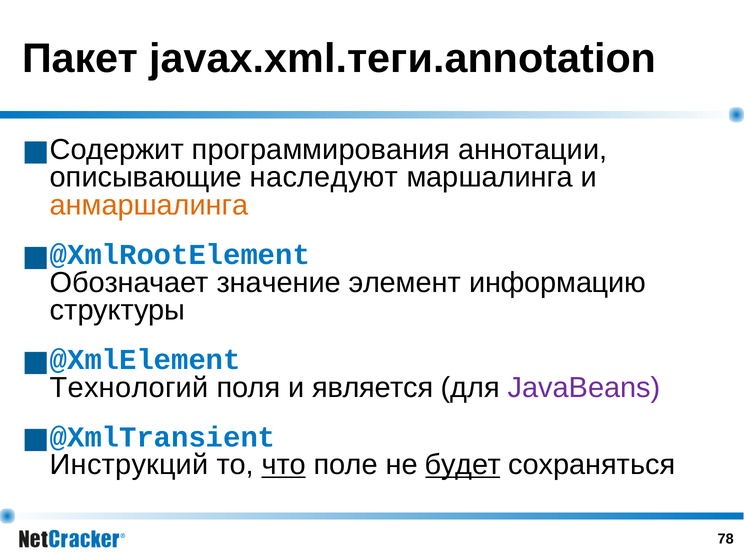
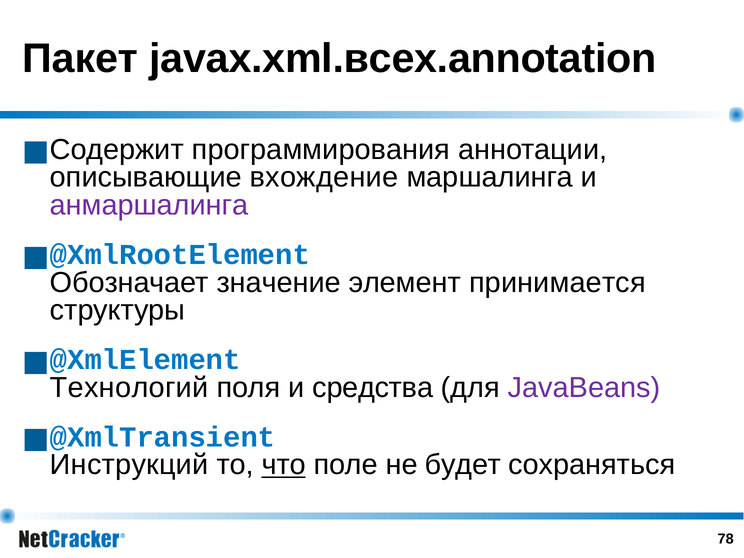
javax.xml.теги.annotation: javax.xml.теги.annotation -> javax.xml.всех.annotation (403, 58)
наследуют: наследуют -> вхождение (324, 177)
анмаршалинга colour: orange -> purple (149, 205)
информацию: информацию -> принимается (557, 282)
является: является -> средства (373, 388)
будет underline: present -> none (463, 465)
